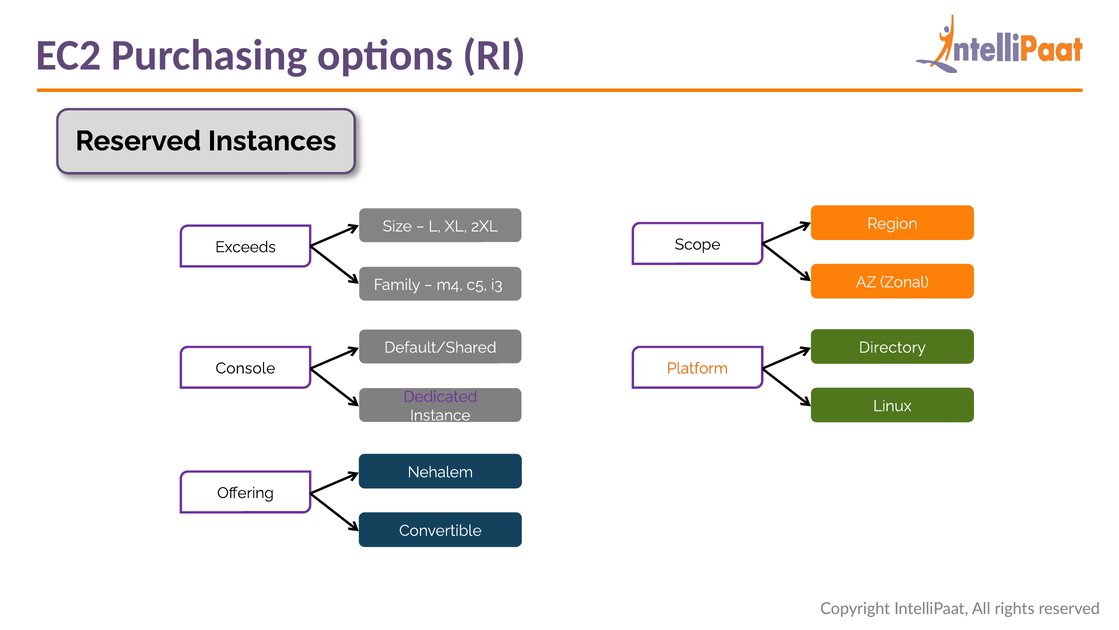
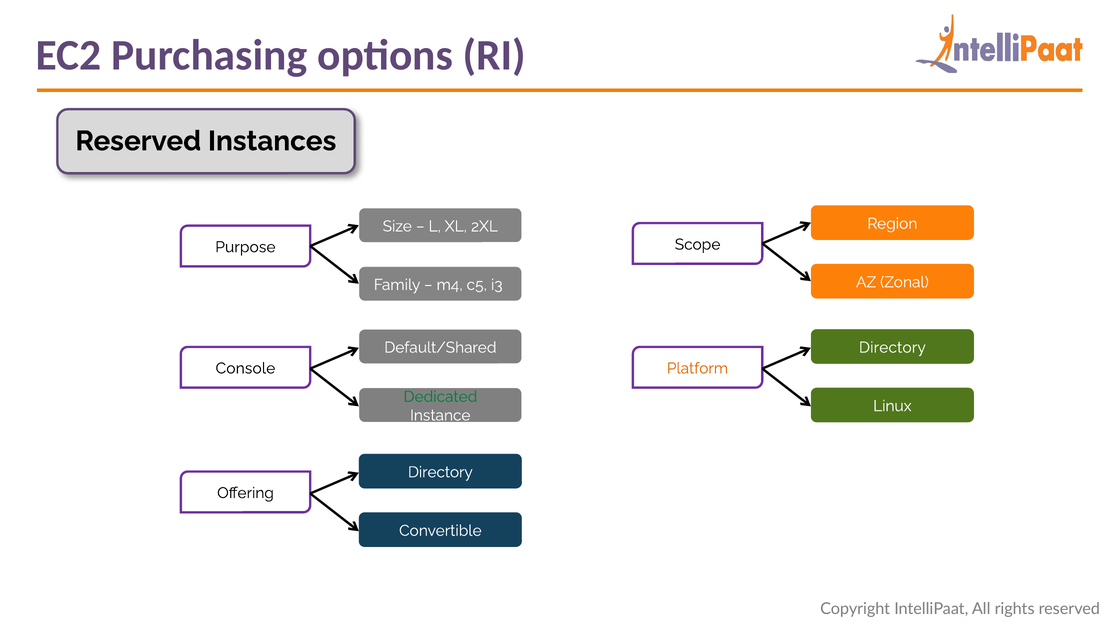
Exceeds: Exceeds -> Purpose (245, 247)
Dedicated colour: purple -> green (440, 396)
Nehalem: Nehalem -> Directory (440, 472)
